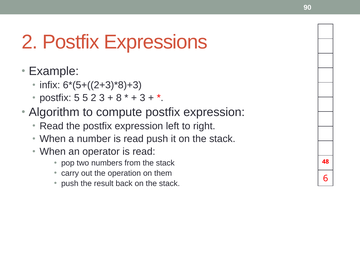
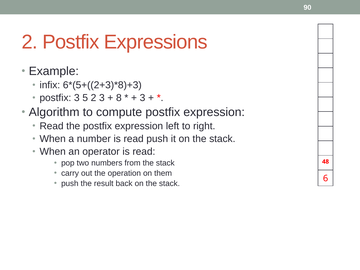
postfix 5: 5 -> 3 (77, 98)
